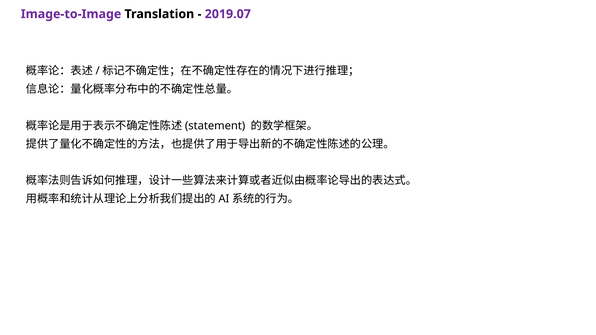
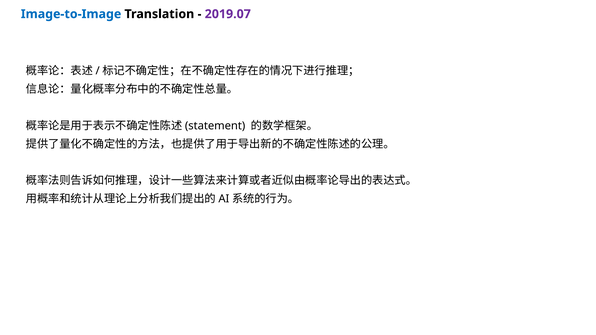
Image-to-Image colour: purple -> blue (71, 14)
